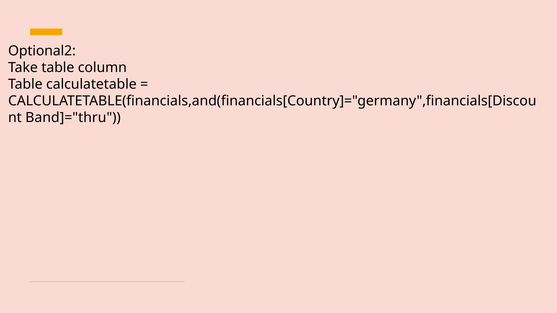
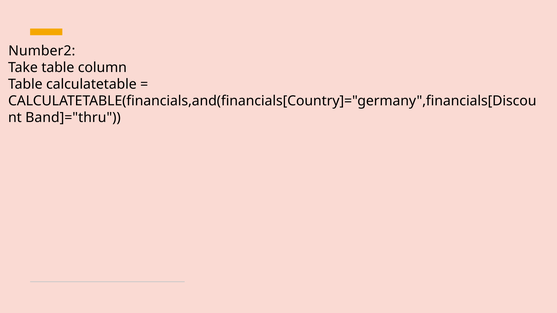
Optional2: Optional2 -> Number2 (42, 51)
